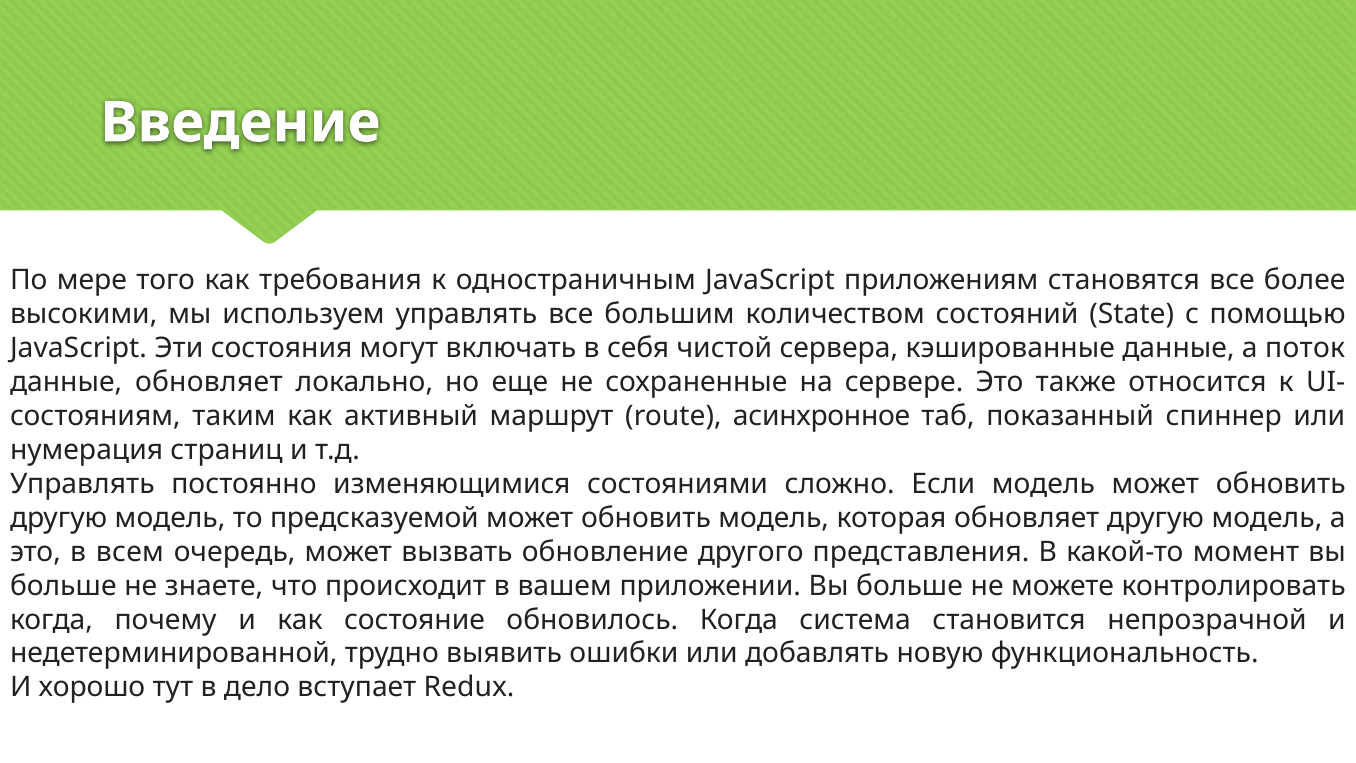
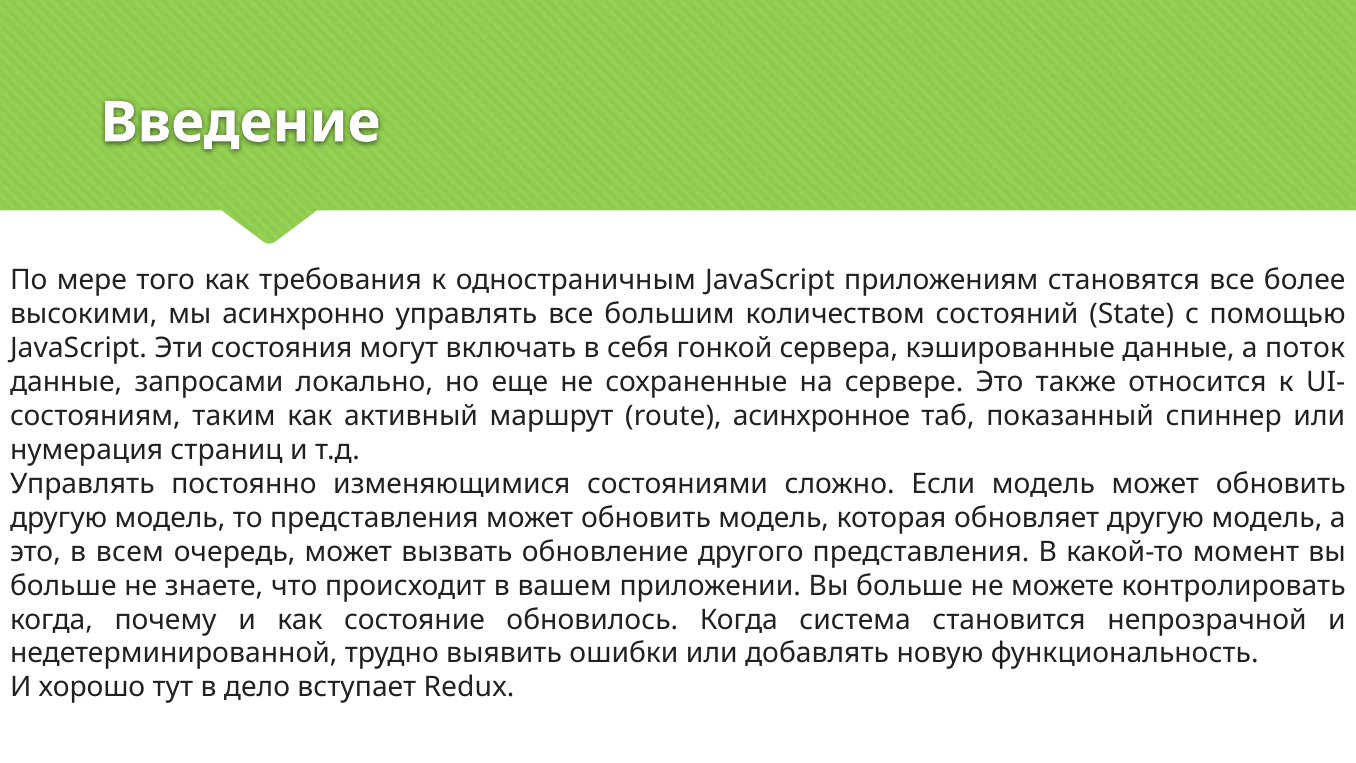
используем: используем -> асинхронно (304, 314)
чистой: чистой -> гонкой (724, 348)
данные обновляет: обновляет -> запросами (209, 382)
то предсказуемой: предсказуемой -> представления (374, 518)
